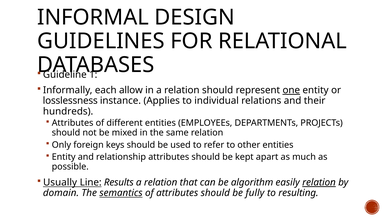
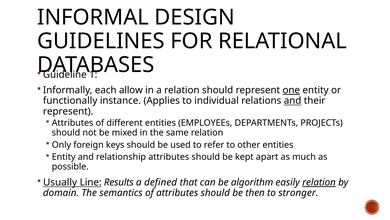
losslessness: losslessness -> functionally (70, 100)
and underline: none -> present (293, 100)
hundreds: hundreds -> represent (68, 111)
relation: relation -> defined (161, 182)
semantics underline: present -> none (121, 192)
fully: fully -> then (255, 192)
resulting: resulting -> stronger (298, 192)
